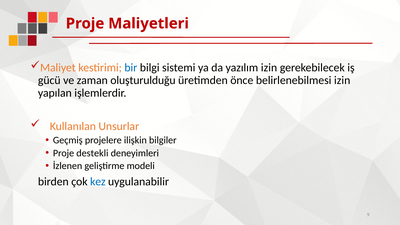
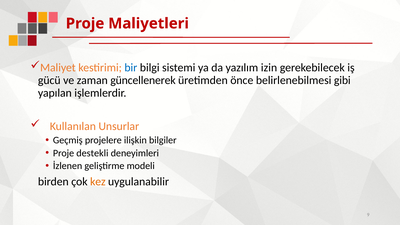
oluşturulduğu: oluşturulduğu -> güncellenerek (143, 80)
belirlenebilmesi izin: izin -> gibi (342, 80)
kez colour: blue -> orange (98, 182)
